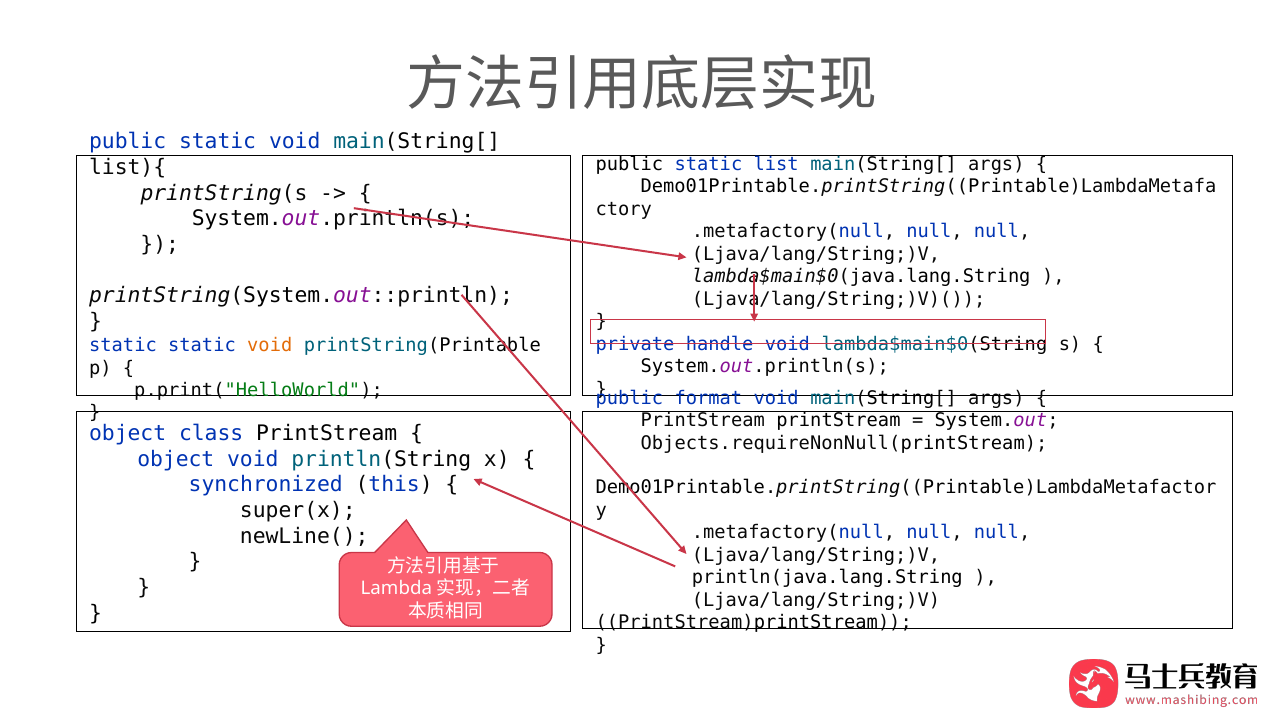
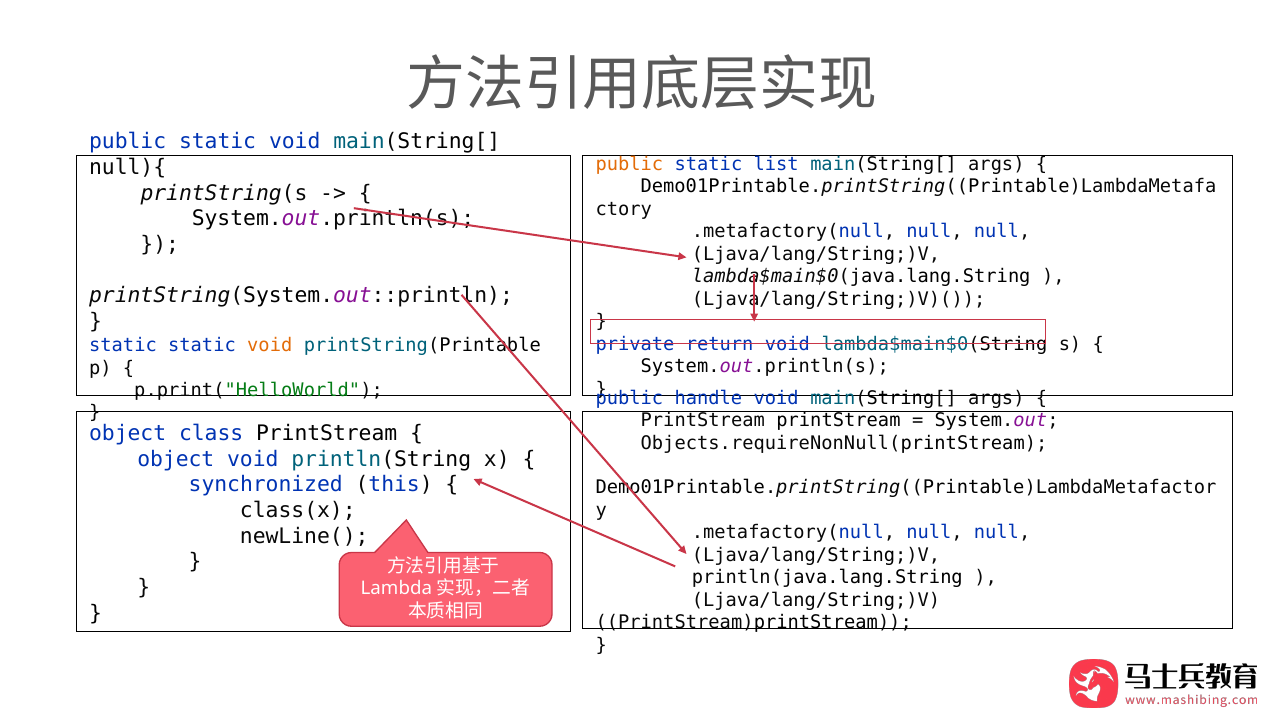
public colour: black -> orange (629, 164)
list){: list){ -> null){ (128, 168)
handle: handle -> return (720, 344)
format: format -> handle (708, 398)
super(x: super(x -> class(x (298, 511)
